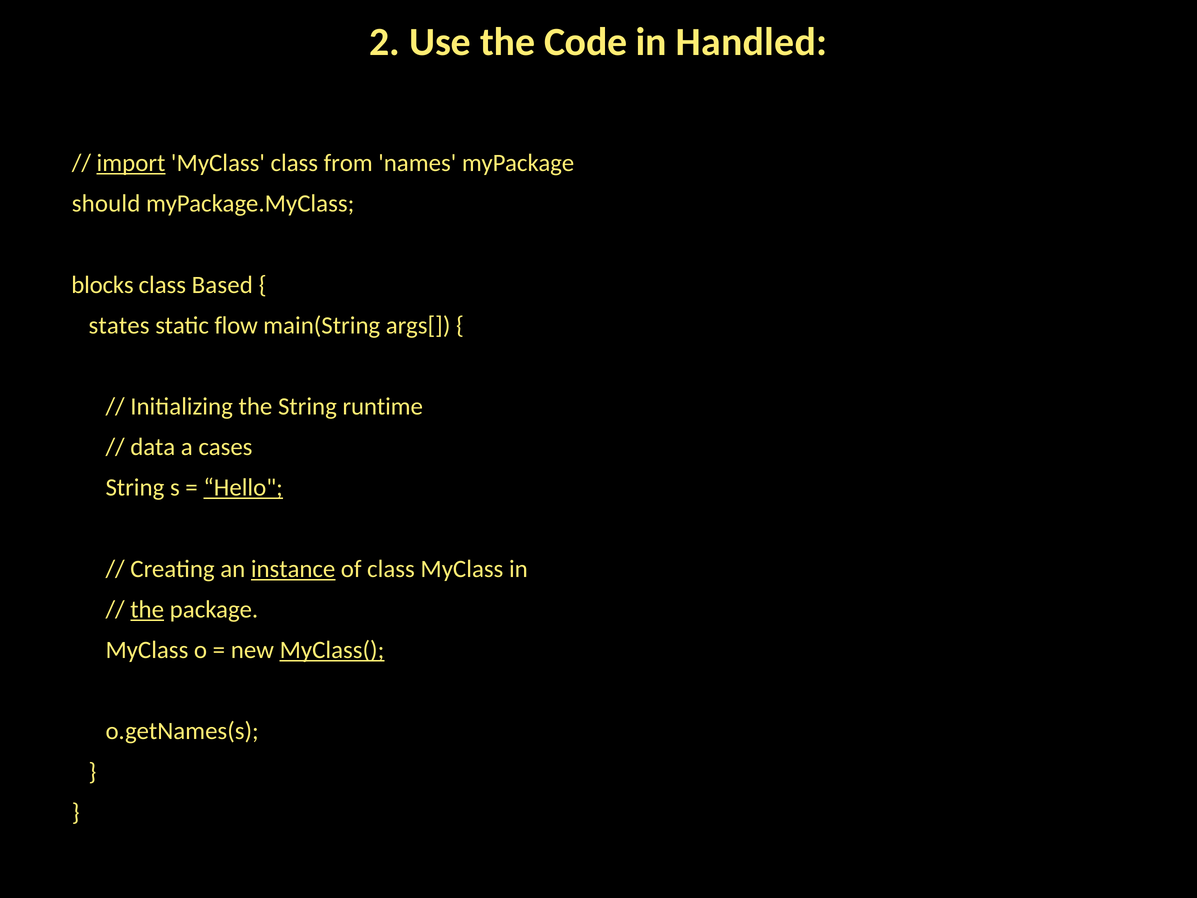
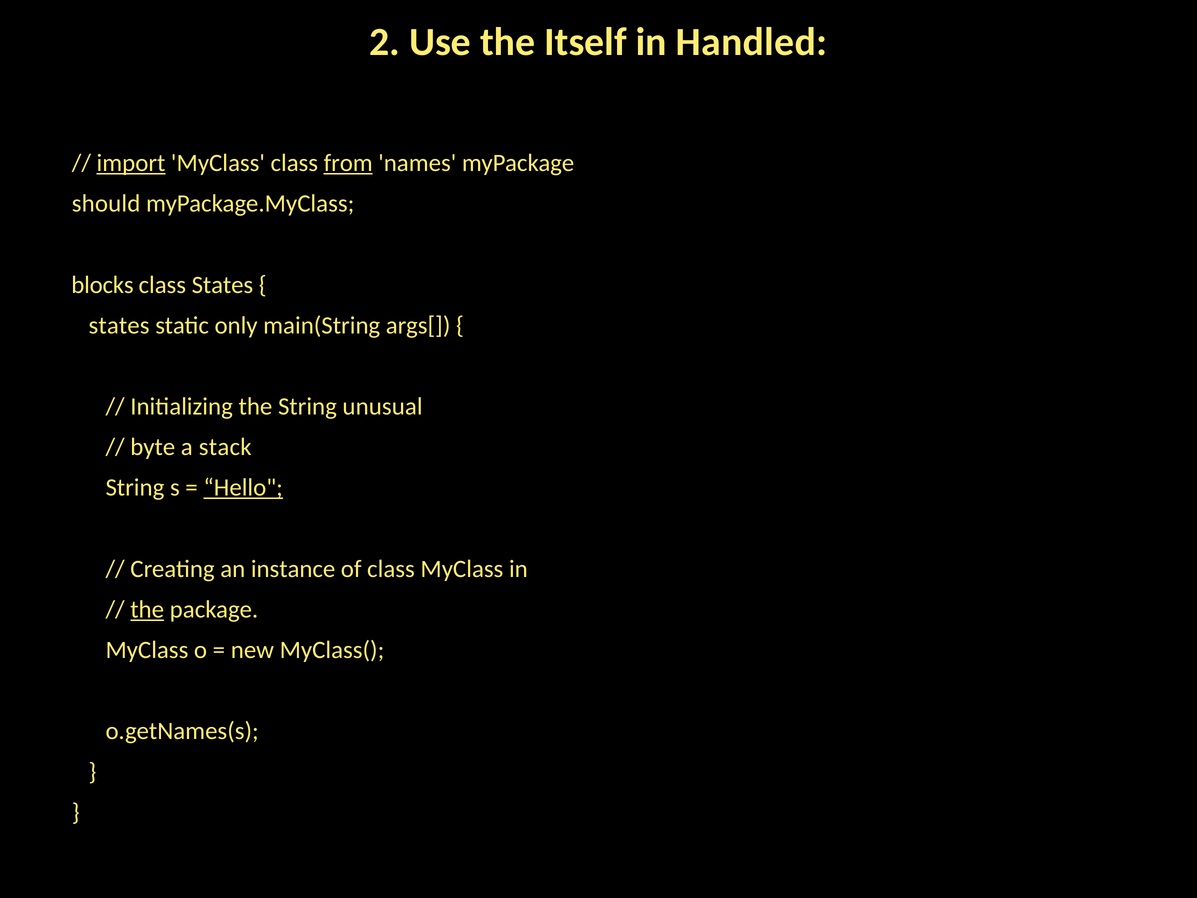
Code: Code -> Itself (586, 42)
from underline: none -> present (348, 163)
class Based: Based -> States (222, 285)
flow: flow -> only (236, 325)
runtime: runtime -> unusual (383, 406)
data: data -> byte (153, 447)
cases: cases -> stack (225, 447)
instance underline: present -> none (293, 569)
MyClass( underline: present -> none (332, 650)
